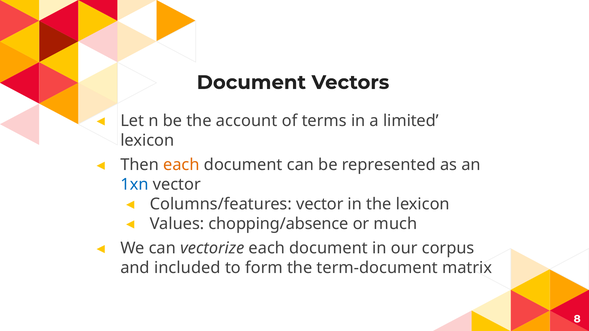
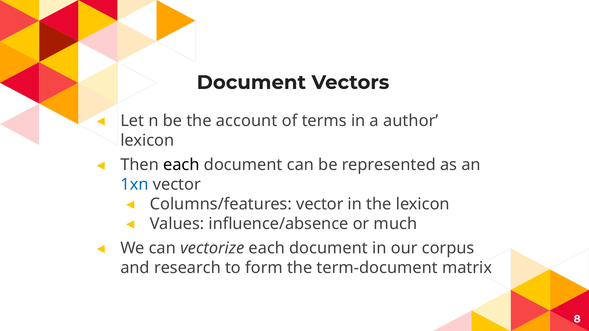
limited: limited -> author (411, 121)
each colour: orange -> black (181, 165)
chopping/absence: chopping/absence -> influence/absence (279, 224)
included: included -> research (187, 268)
